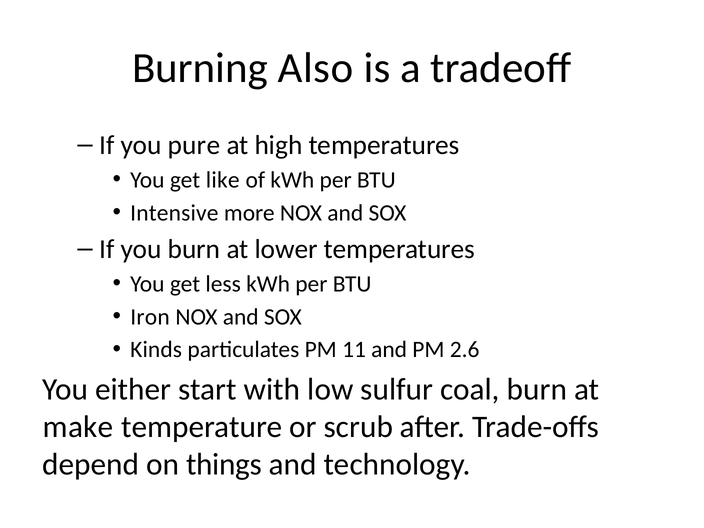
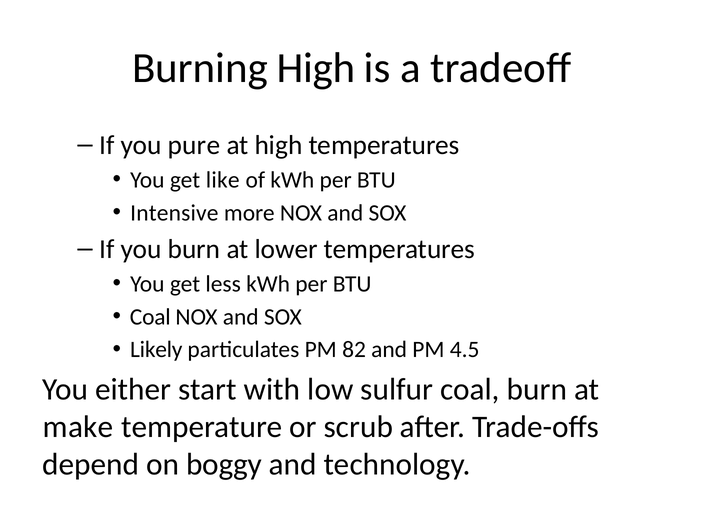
Burning Also: Also -> High (316, 68)
Iron: Iron -> Coal (150, 317)
Kinds: Kinds -> Likely (156, 350)
11: 11 -> 82 (354, 350)
2.6: 2.6 -> 4.5 (465, 350)
things: things -> boggy (224, 465)
